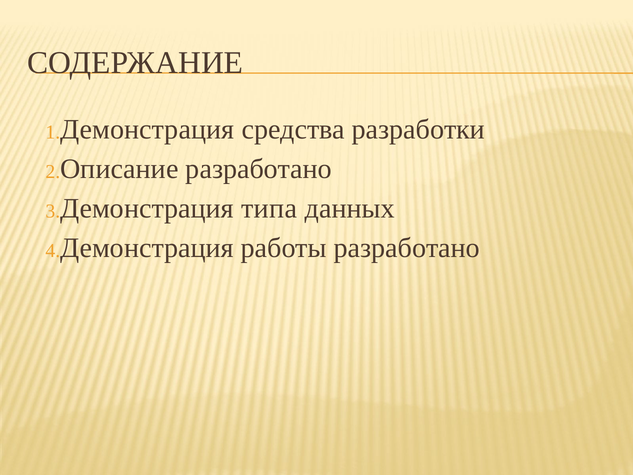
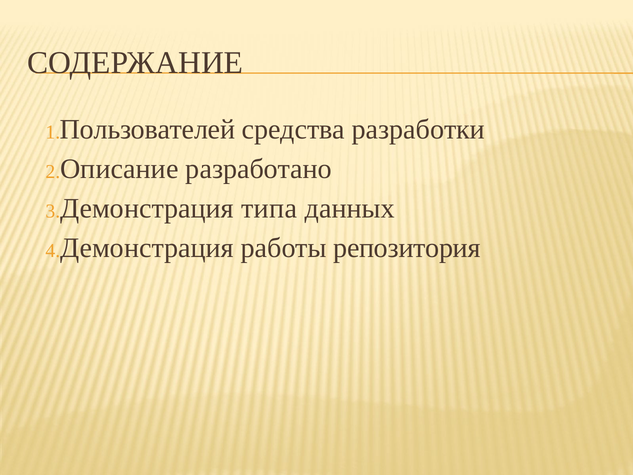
Демонстрация: Демонстрация -> Пользователей (148, 130)
работы разработано: разработано -> репозитория (407, 248)
